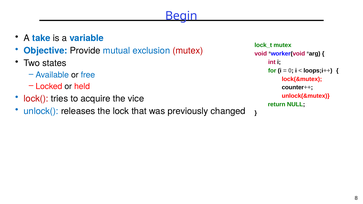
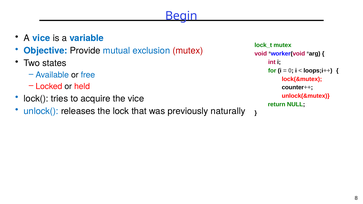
A take: take -> vice (41, 38)
lock( colour: red -> black (36, 99)
changed: changed -> naturally (228, 111)
